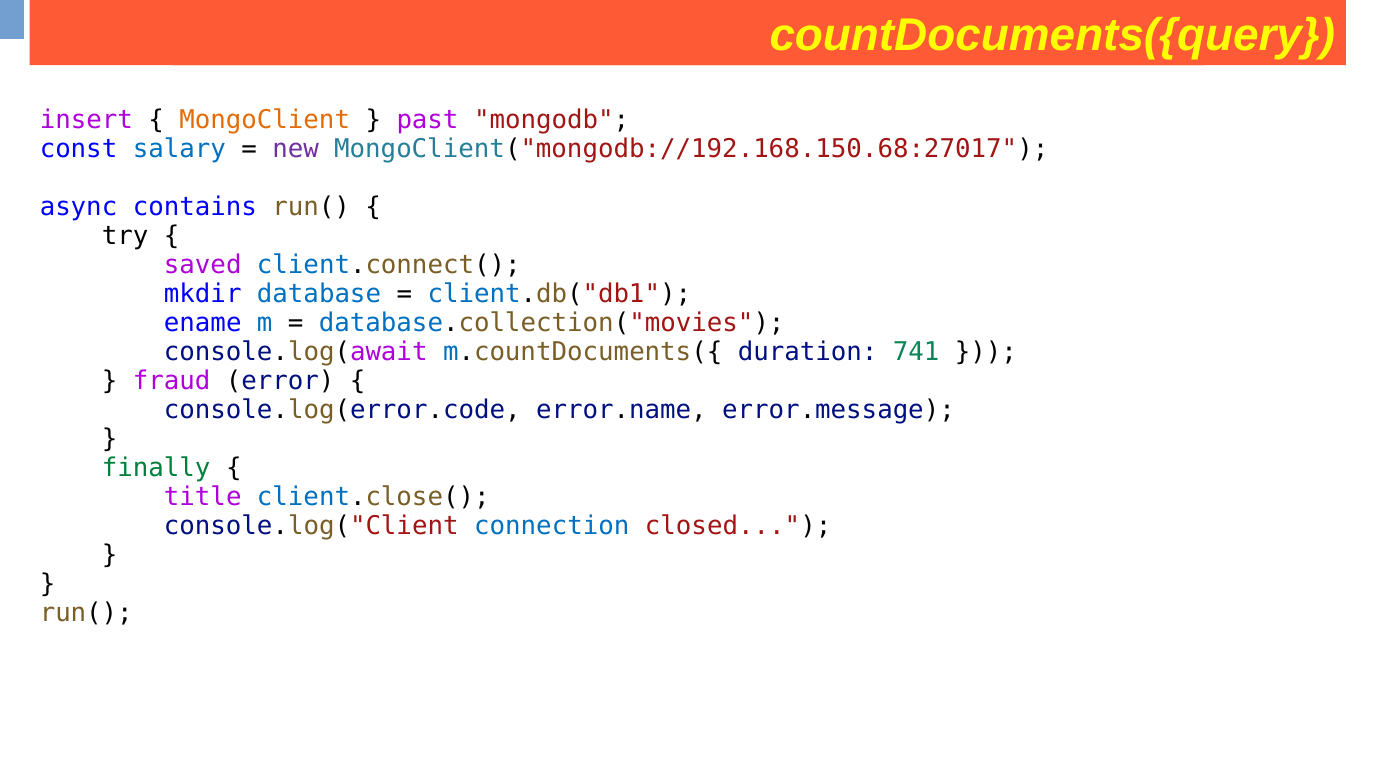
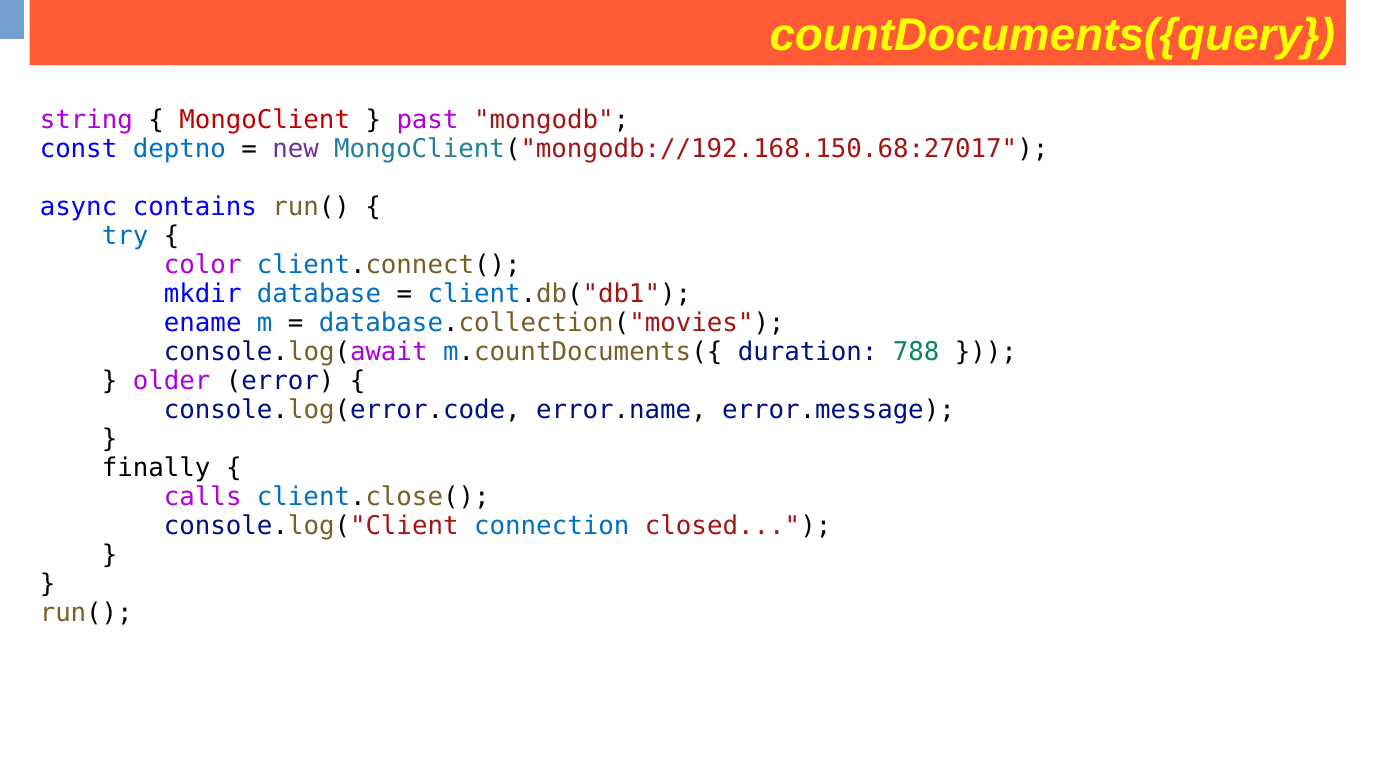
insert: insert -> string (86, 120)
MongoClient colour: orange -> red (265, 120)
salary: salary -> deptno (179, 149)
try colour: black -> blue (125, 236)
saved: saved -> color (203, 265)
741: 741 -> 788 (916, 352)
fraud: fraud -> older (172, 381)
finally colour: green -> black (156, 468)
title: title -> calls (203, 497)
